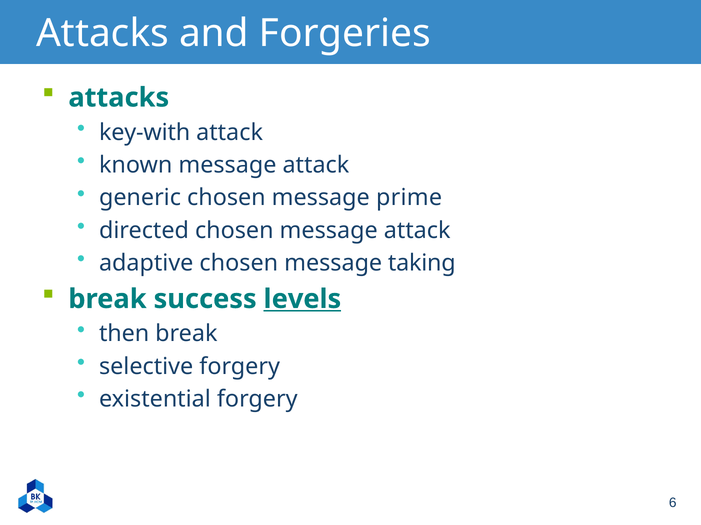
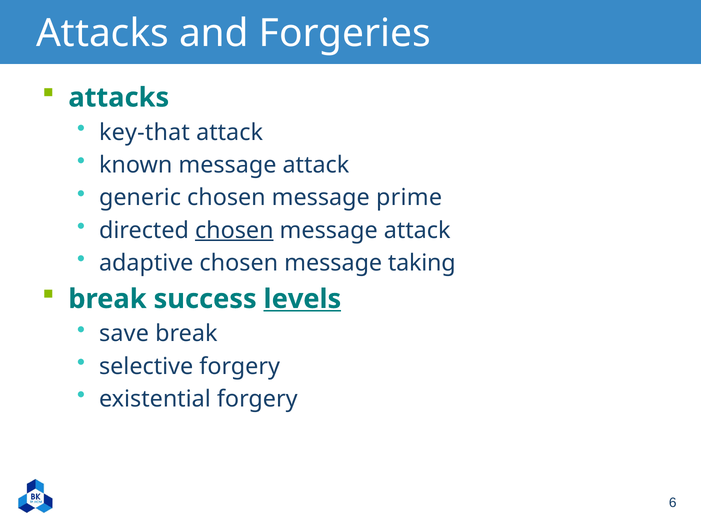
key-with: key-with -> key-that (144, 133)
chosen underline: none -> present (234, 231)
then: then -> save (124, 334)
